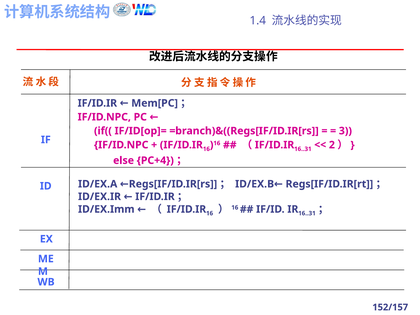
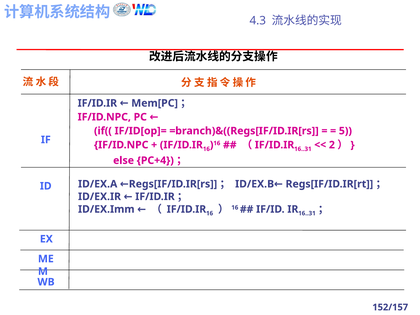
1.4: 1.4 -> 4.3 (258, 21)
3: 3 -> 5 (345, 131)
